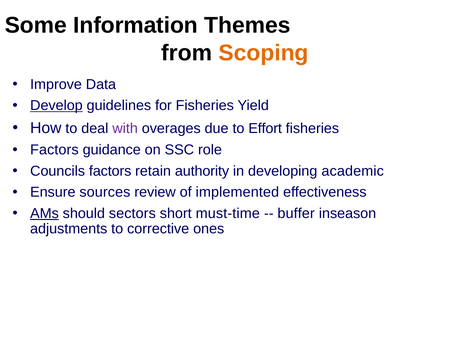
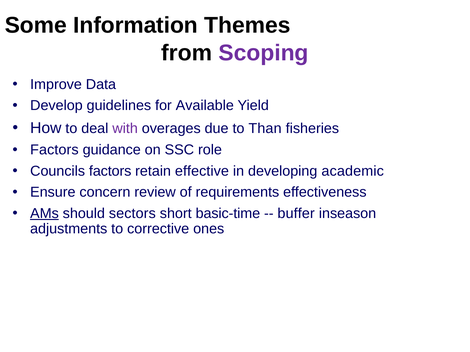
Scoping colour: orange -> purple (264, 53)
Develop underline: present -> none (56, 106)
for Fisheries: Fisheries -> Available (205, 106)
Effort: Effort -> Than (265, 129)
authority: authority -> effective (202, 171)
sources: sources -> concern (105, 192)
implemented: implemented -> requirements (237, 192)
must-time: must-time -> basic-time (228, 214)
